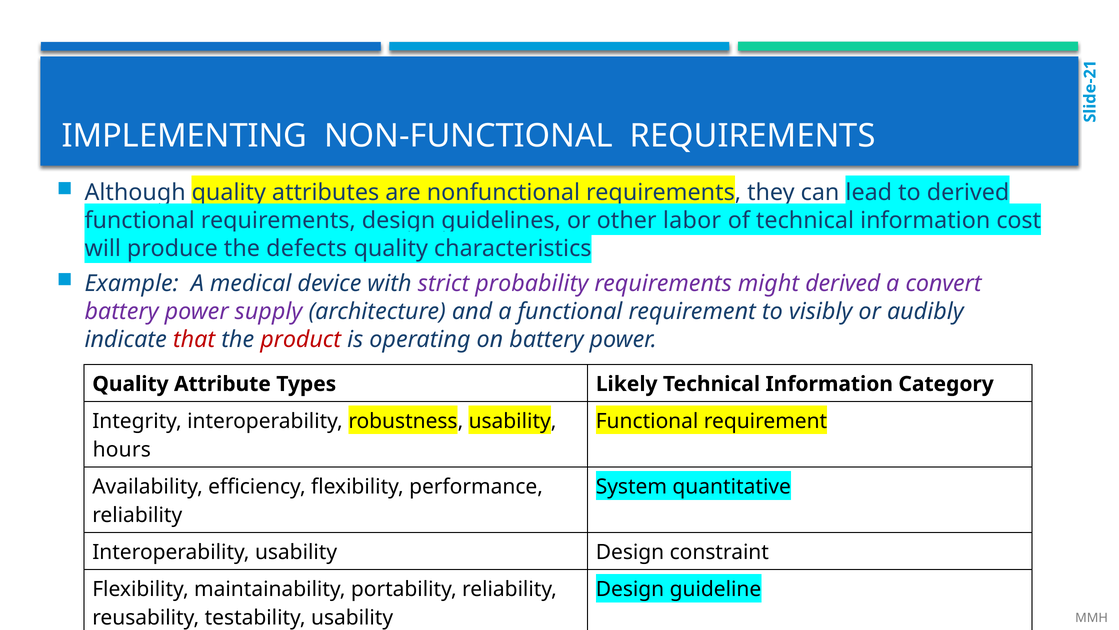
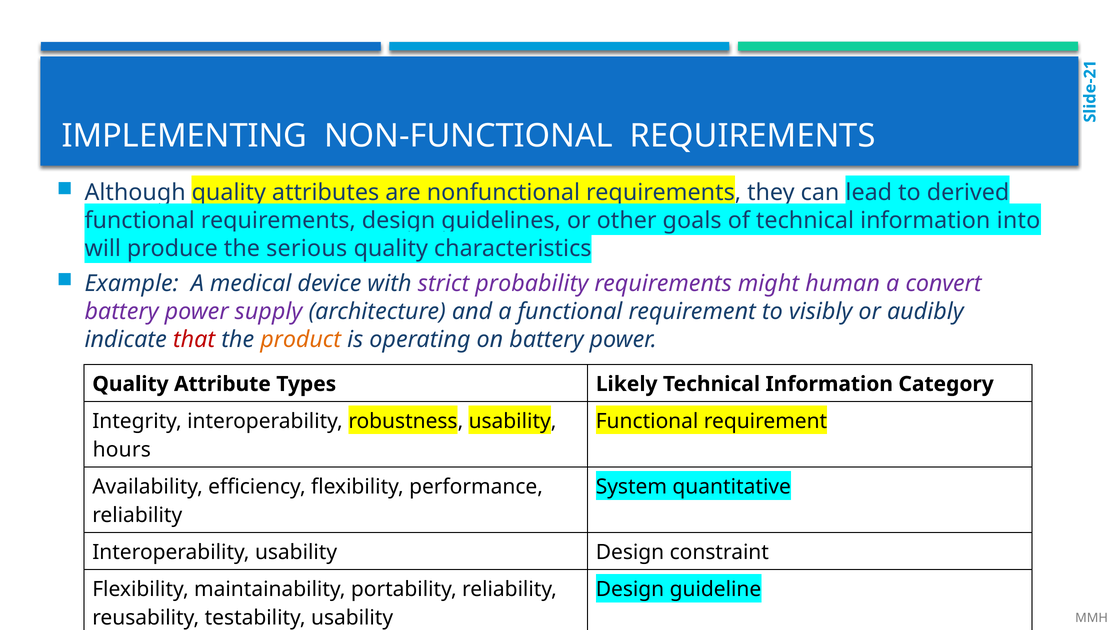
labor: labor -> goals (692, 220)
cost: cost -> into (1018, 220)
defects: defects -> serious (307, 248)
might derived: derived -> human (843, 283)
product colour: red -> orange (301, 339)
